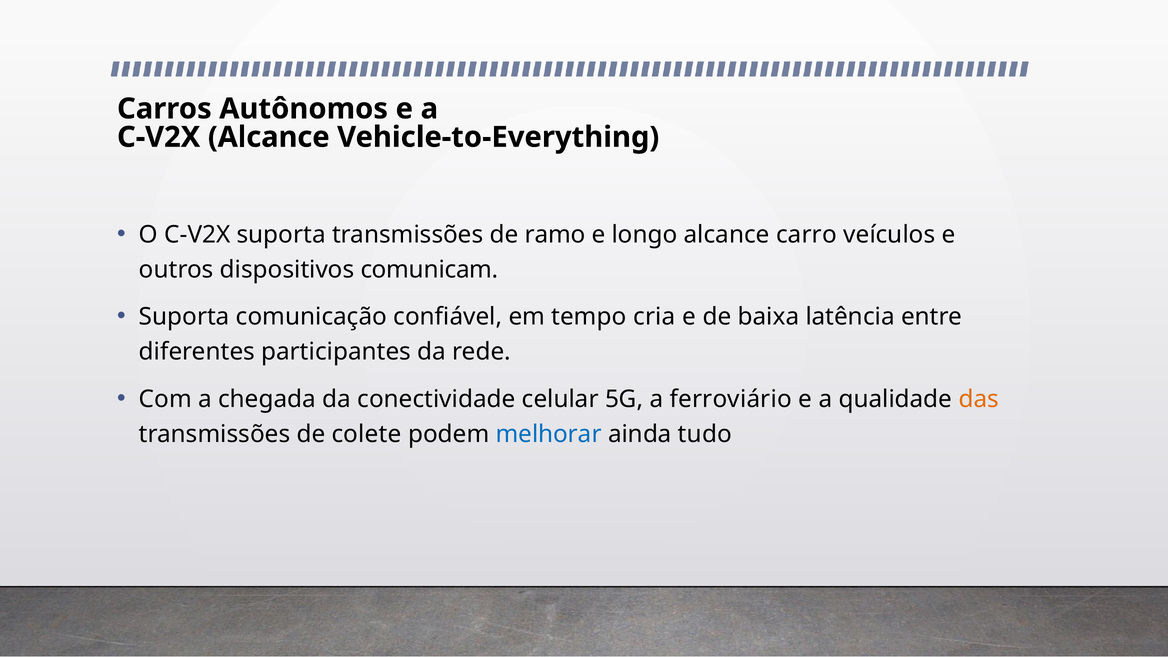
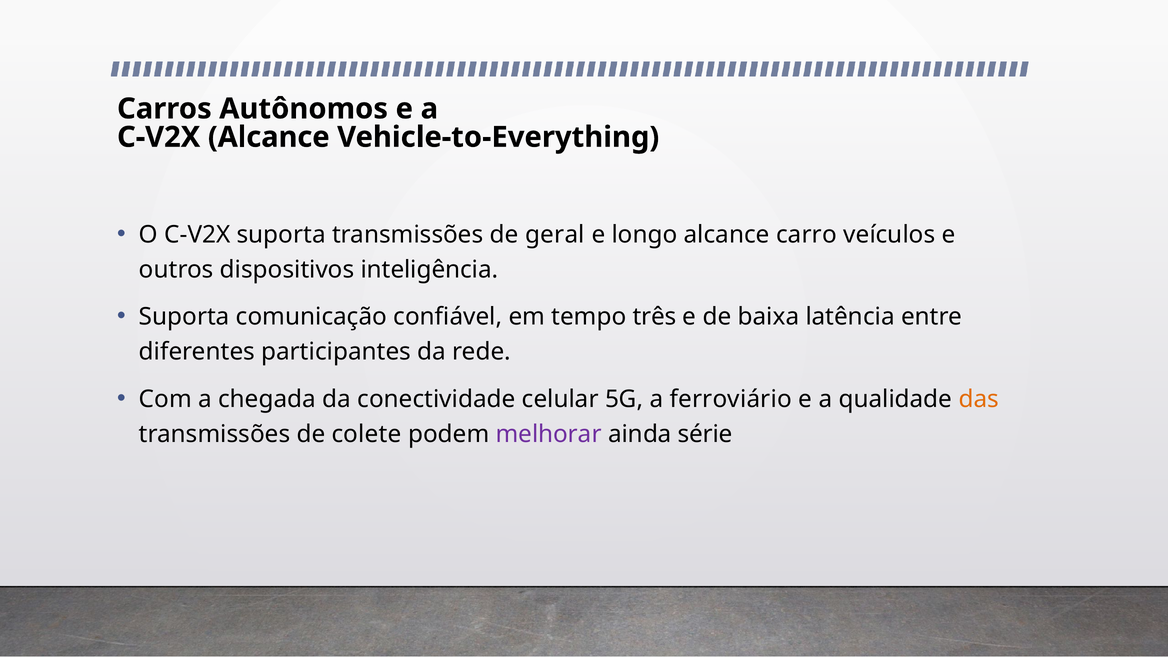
ramo: ramo -> geral (555, 235)
comunicam: comunicam -> inteligência (429, 270)
cria: cria -> três (655, 317)
melhorar colour: blue -> purple (549, 434)
tudo: tudo -> série (705, 434)
